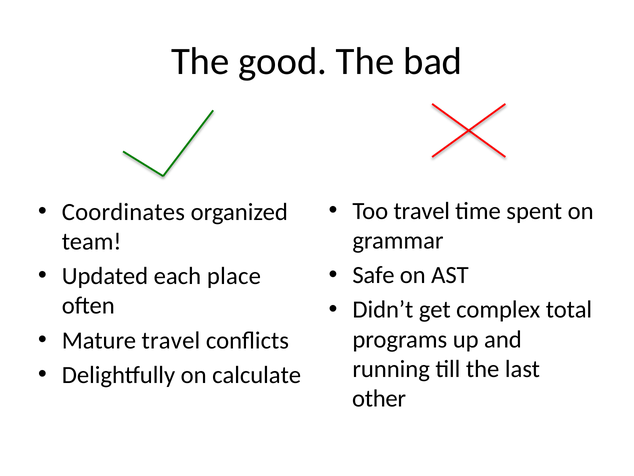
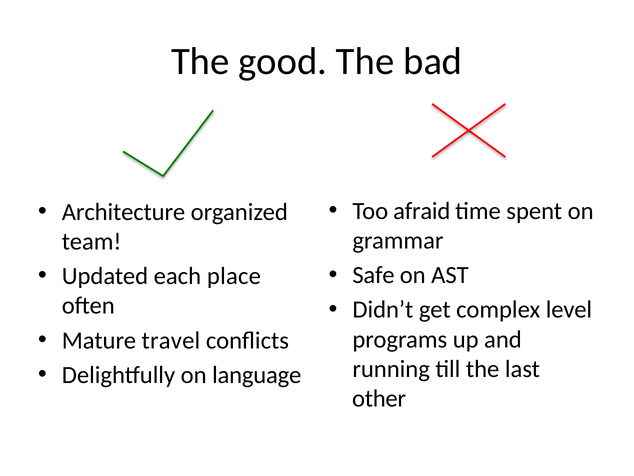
Too travel: travel -> afraid (422, 211)
Coordinates: Coordinates -> Architecture (124, 212)
total: total -> level (569, 310)
calculate: calculate -> language (257, 375)
